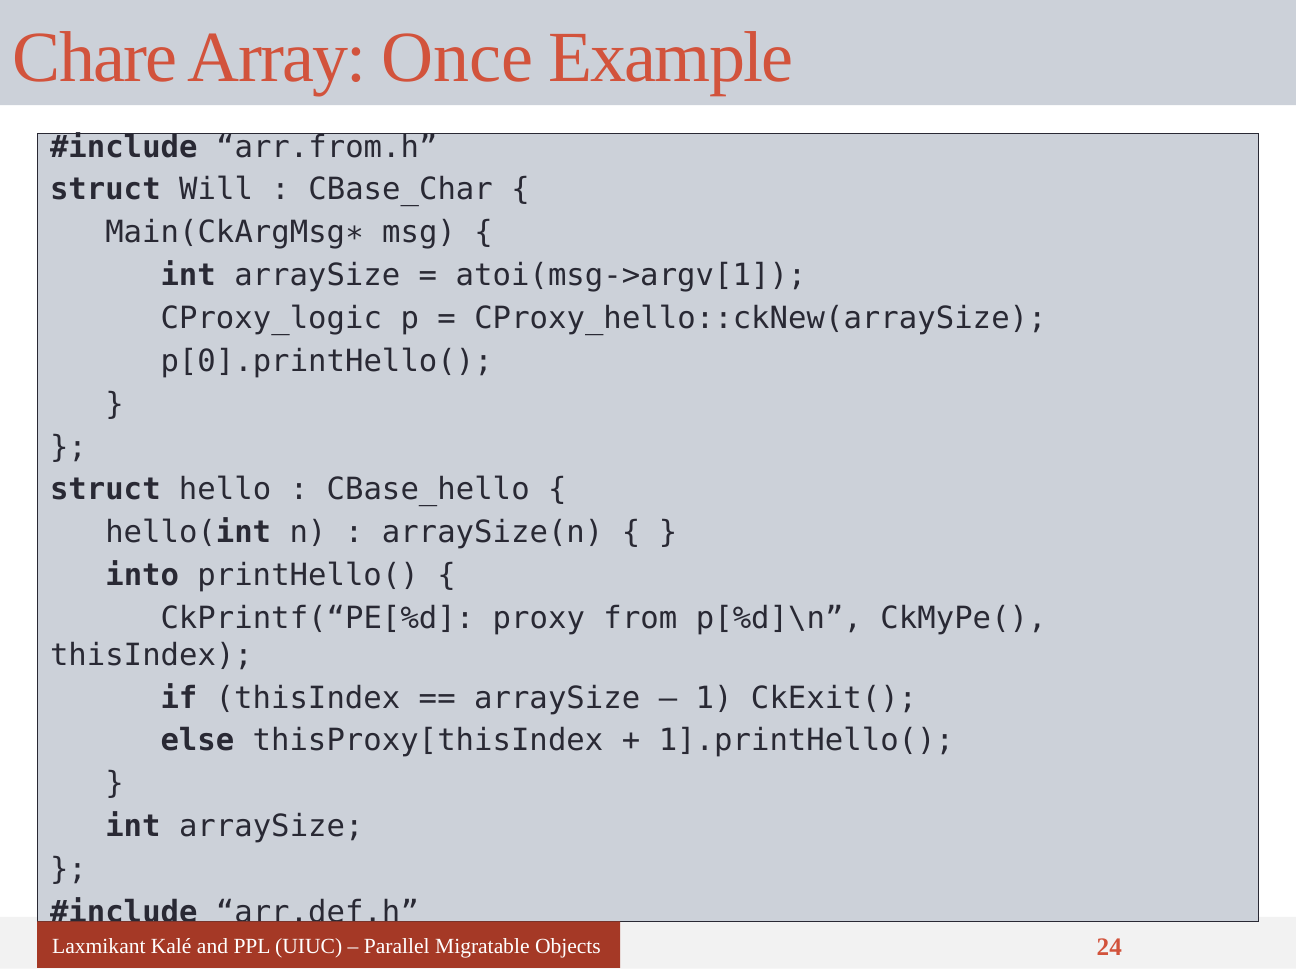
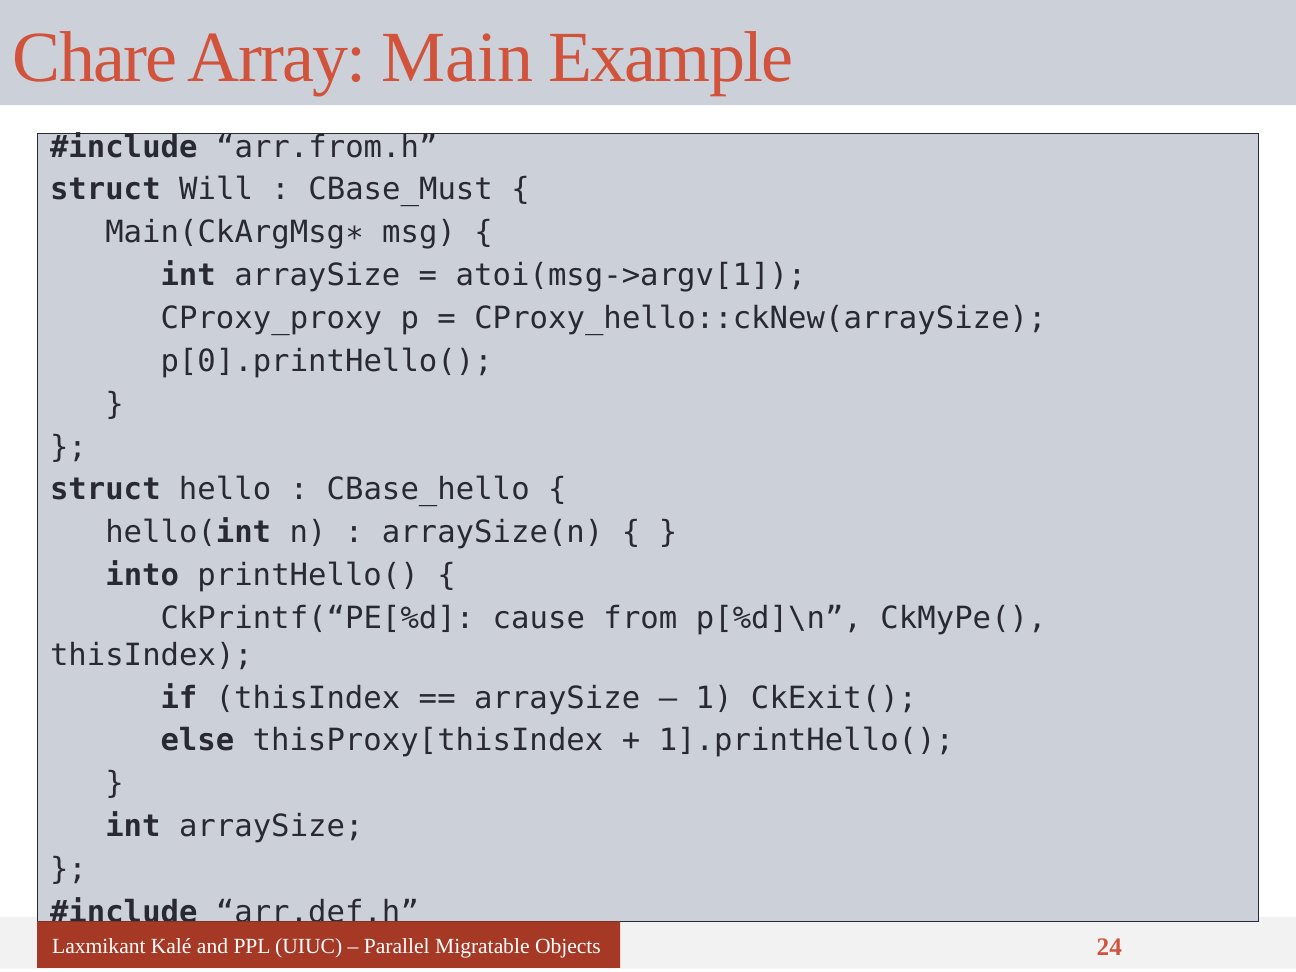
Once: Once -> Main (457, 58)
CBase_Char: CBase_Char -> CBase_Must (401, 190)
CProxy_logic: CProxy_logic -> CProxy_proxy (271, 318)
proxy: proxy -> cause (539, 618)
